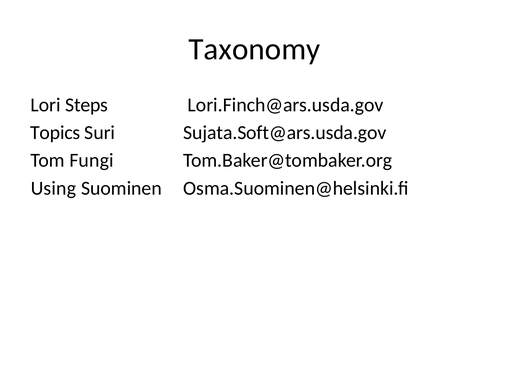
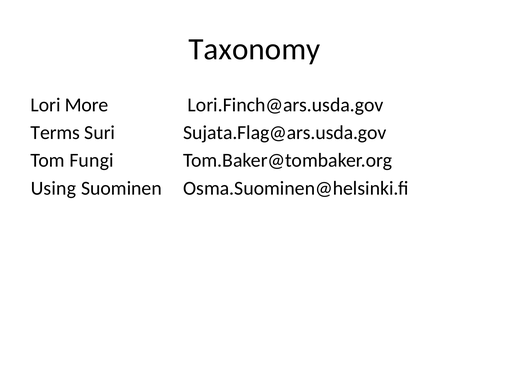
Steps: Steps -> More (87, 105)
Topics: Topics -> Terms (55, 133)
Sujata.Soft@ars.usda.gov: Sujata.Soft@ars.usda.gov -> Sujata.Flag@ars.usda.gov (285, 133)
